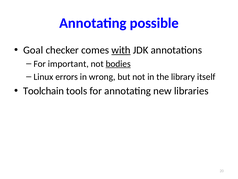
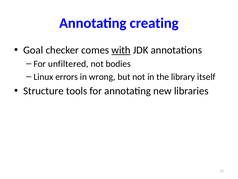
possible: possible -> creating (154, 23)
important: important -> unfiltered (68, 64)
bodies underline: present -> none (118, 64)
Toolchain: Toolchain -> Structure (43, 91)
